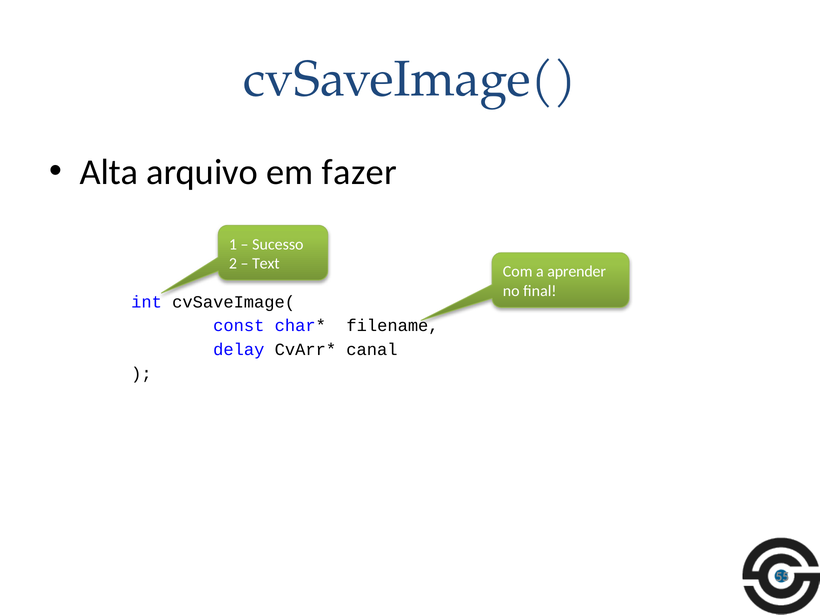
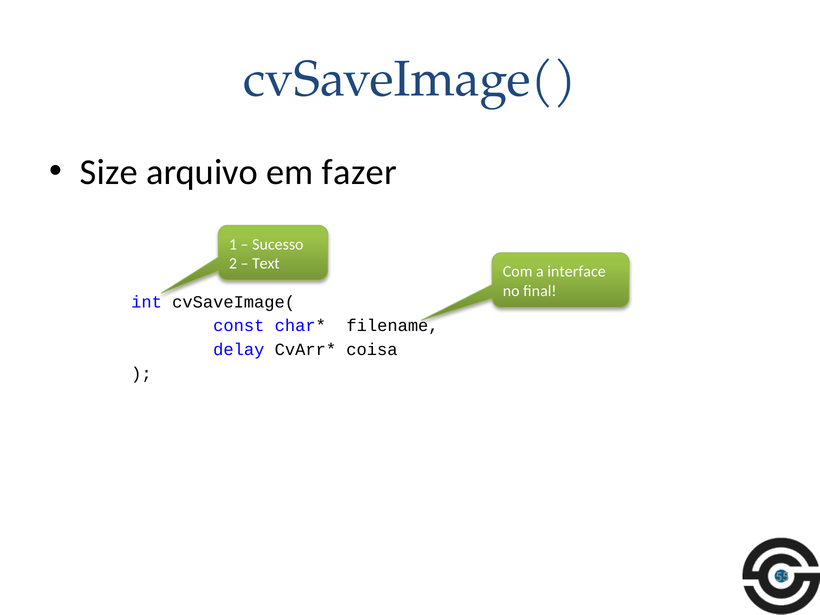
Alta: Alta -> Size (109, 172)
aprender: aprender -> interface (576, 272)
canal: canal -> coisa (372, 350)
